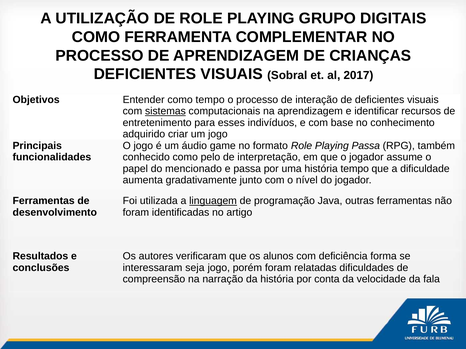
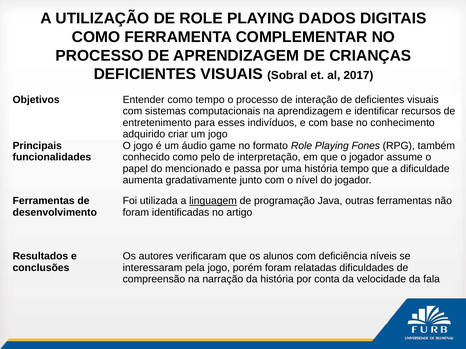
GRUPO: GRUPO -> DADOS (327, 18)
sistemas underline: present -> none (165, 111)
Playing Passa: Passa -> Fones (366, 146)
forma: forma -> níveis (384, 257)
seja: seja -> pela (195, 268)
